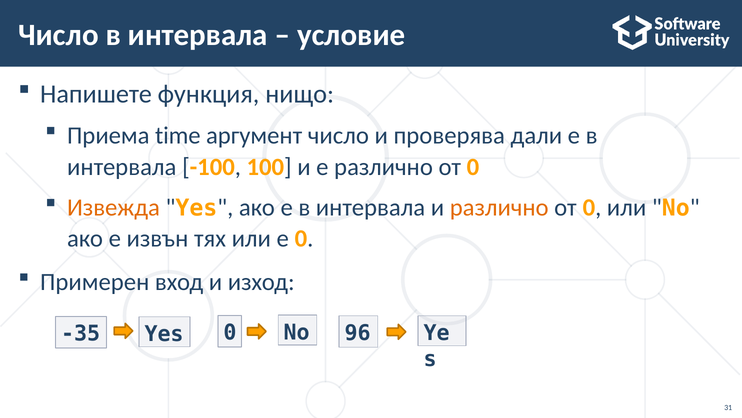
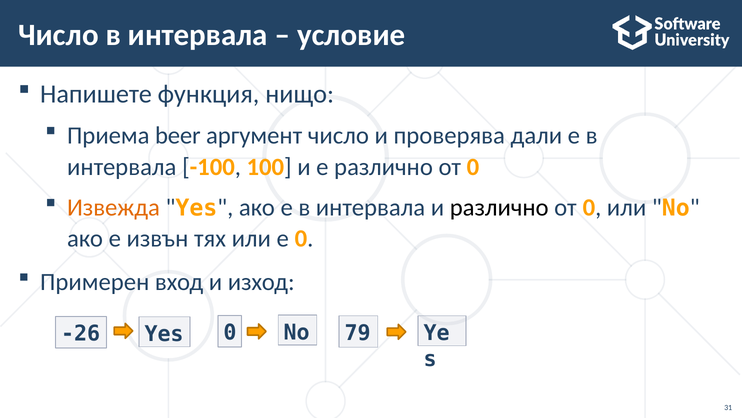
time: time -> beer (178, 135)
различно colour: orange -> black (499, 207)
-35: -35 -> -26 (81, 333)
96: 96 -> 79 (358, 333)
